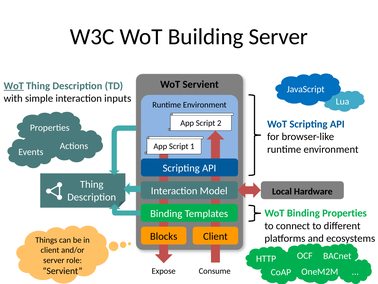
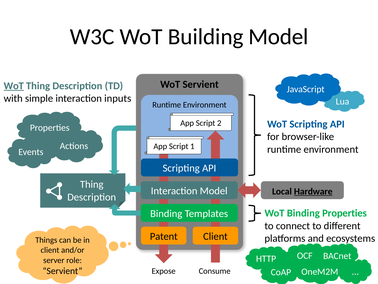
Building Server: Server -> Model (278, 37)
Hardware underline: none -> present (313, 191)
Blocks: Blocks -> Patent (164, 236)
